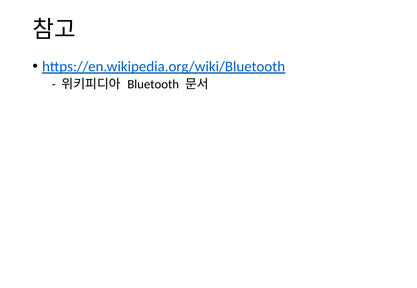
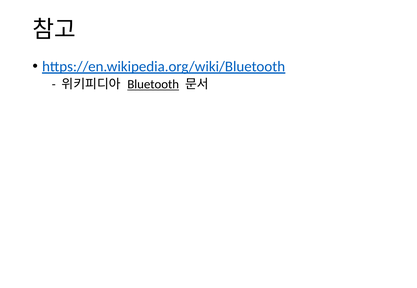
Bluetooth underline: none -> present (153, 85)
